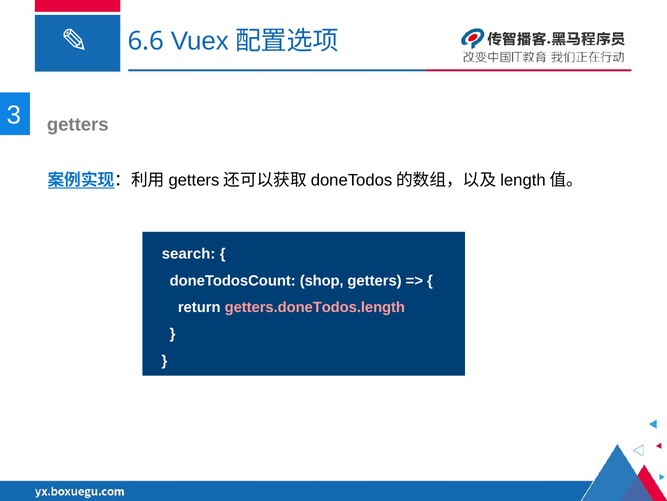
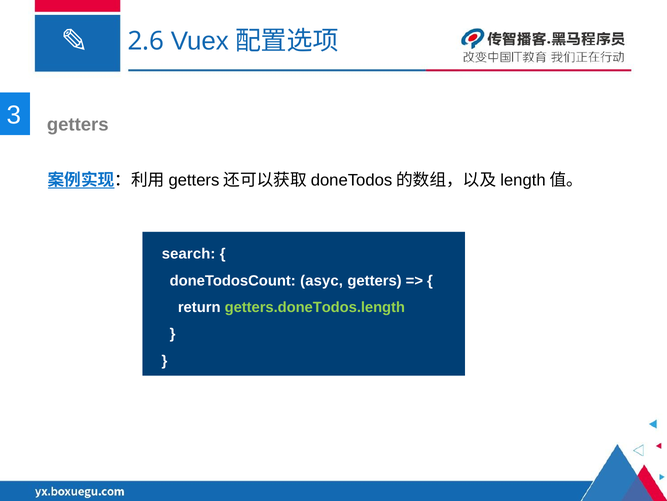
6.6: 6.6 -> 2.6 (146, 41)
shop: shop -> asyc (322, 280)
getters.doneTodos.length colour: pink -> light green (315, 307)
